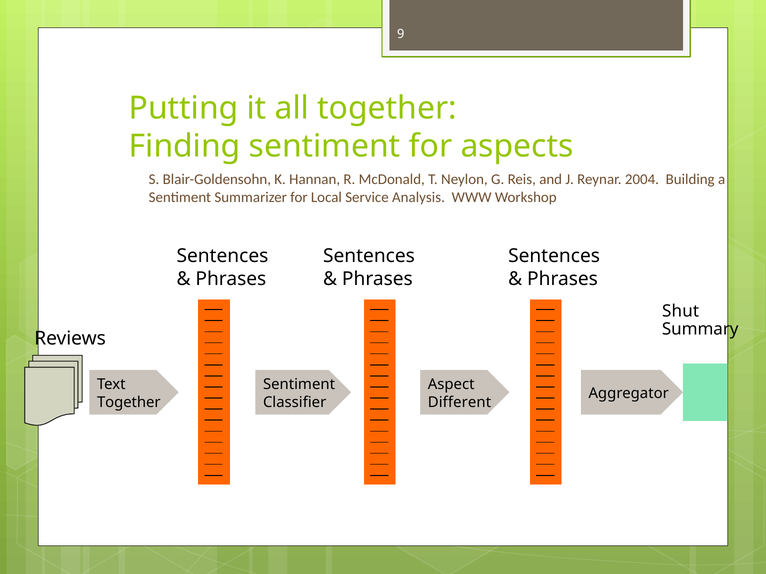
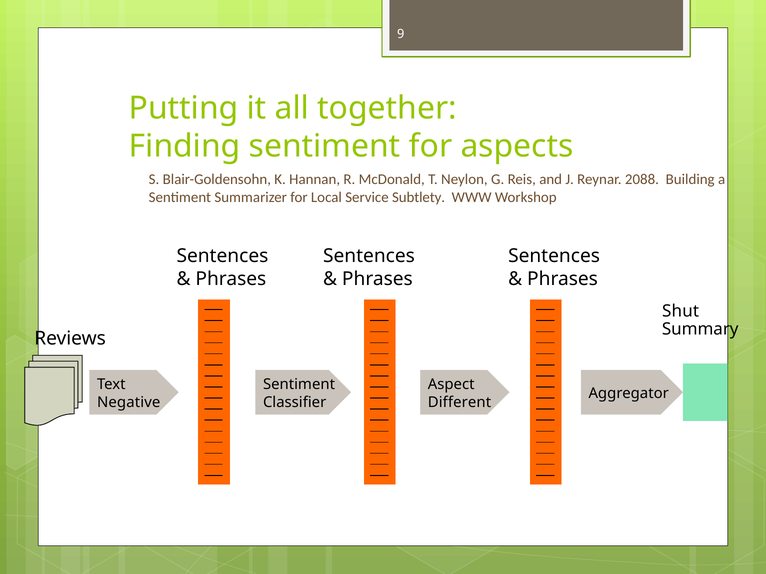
2004: 2004 -> 2088 (642, 180)
Analysis: Analysis -> Subtlety (419, 198)
Together: Together -> Negative (129, 403)
